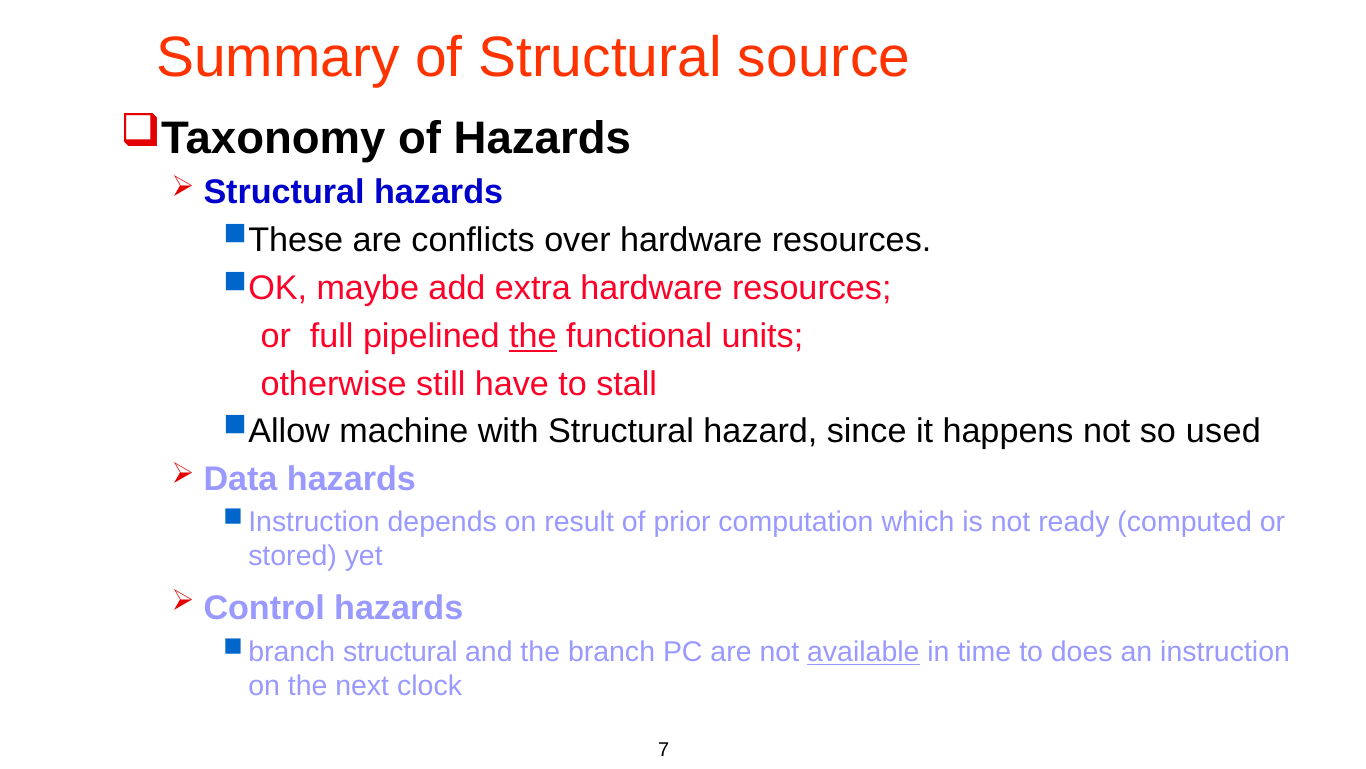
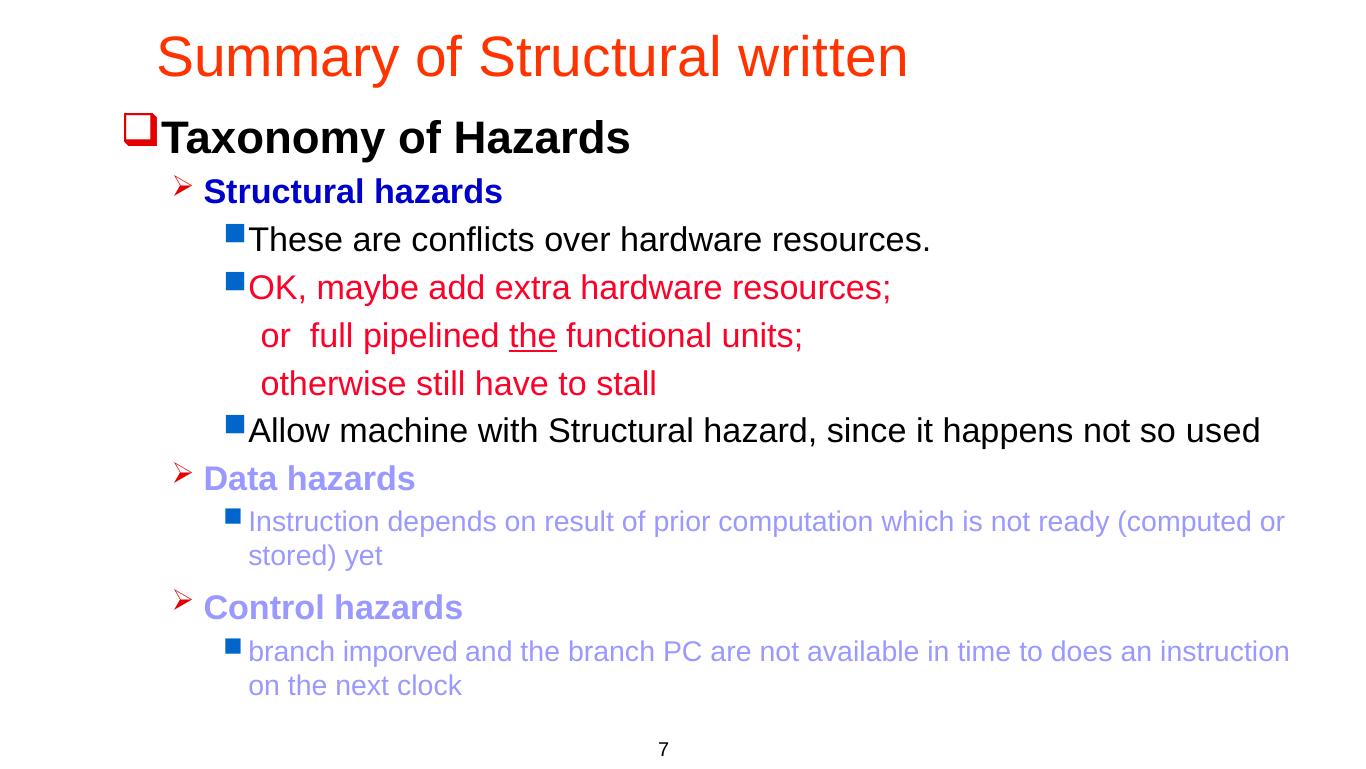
source: source -> written (824, 58)
structural: structural -> imporved (400, 652)
available underline: present -> none (863, 652)
